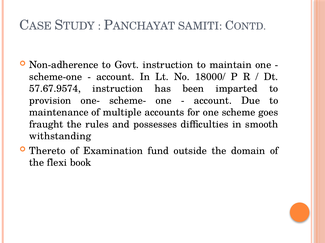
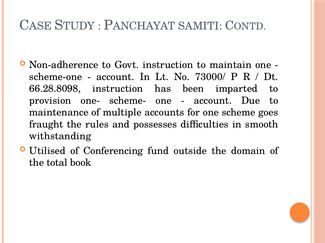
18000/: 18000/ -> 73000/ (210, 77)
57.67.9574: 57.67.9574 -> 66.28.8098 (55, 89)
Thereto: Thereto -> Utilised (47, 151)
Examination: Examination -> Conferencing (113, 151)
flexi: flexi -> total (57, 163)
